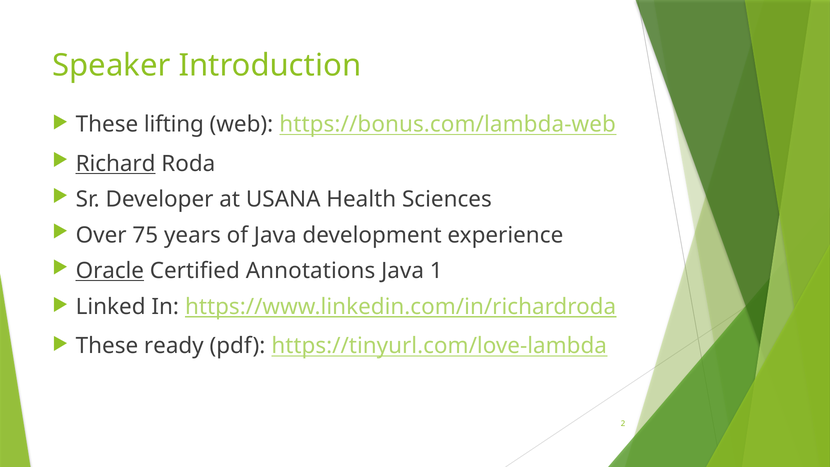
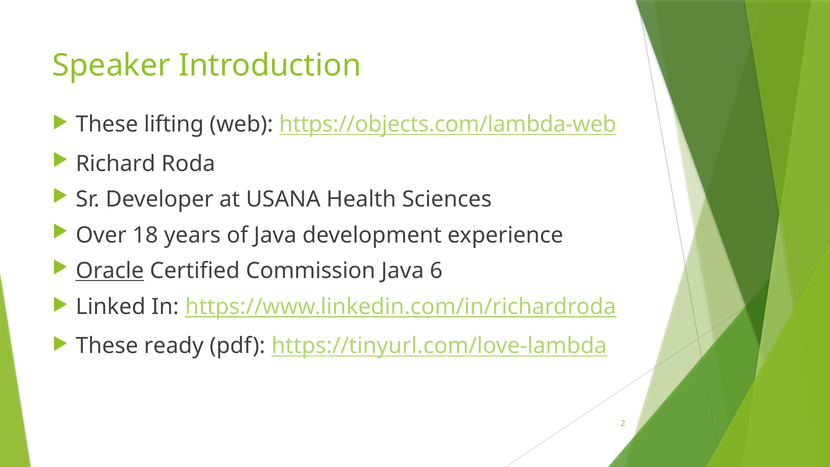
https://bonus.com/lambda-web: https://bonus.com/lambda-web -> https://objects.com/lambda-web (448, 124)
Richard underline: present -> none (116, 164)
75: 75 -> 18 (145, 235)
Annotations: Annotations -> Commission (311, 271)
1: 1 -> 6 (436, 271)
